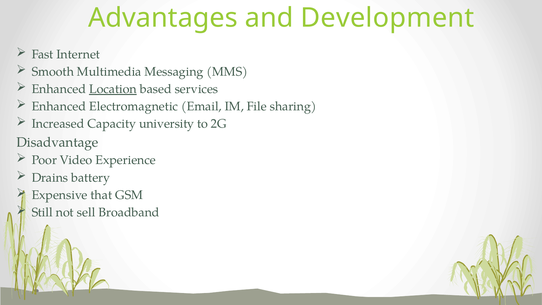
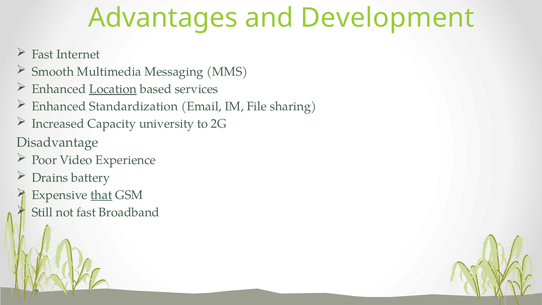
Electromagnetic: Electromagnetic -> Standardization (134, 106)
that underline: none -> present (101, 195)
not sell: sell -> fast (86, 212)
